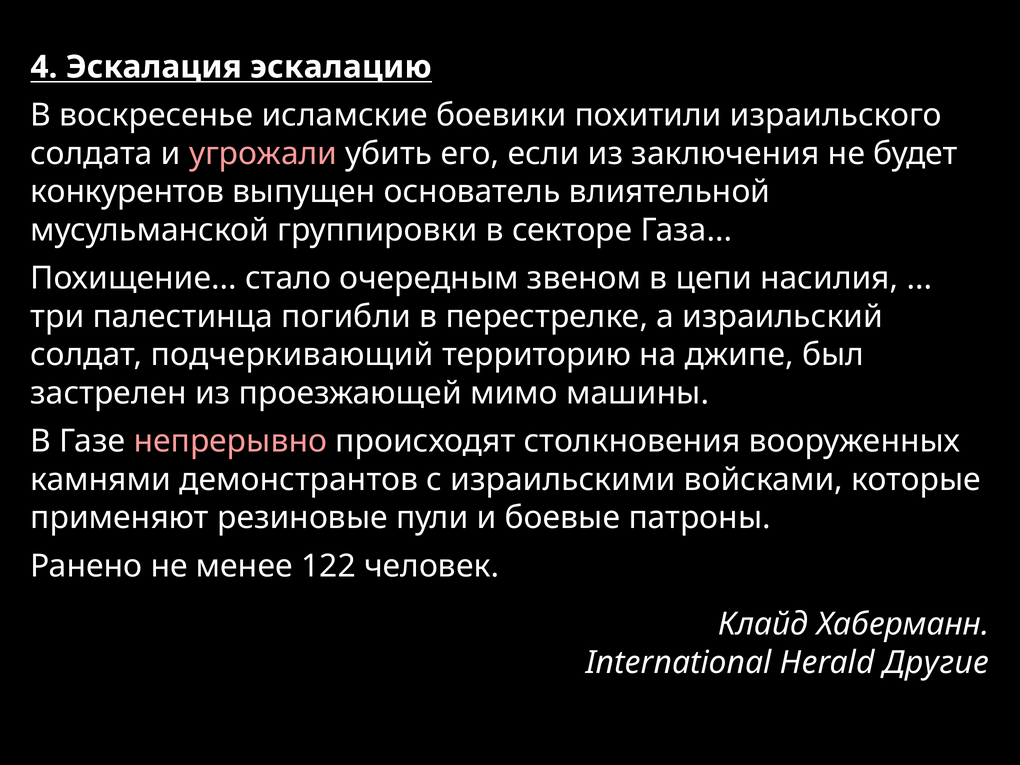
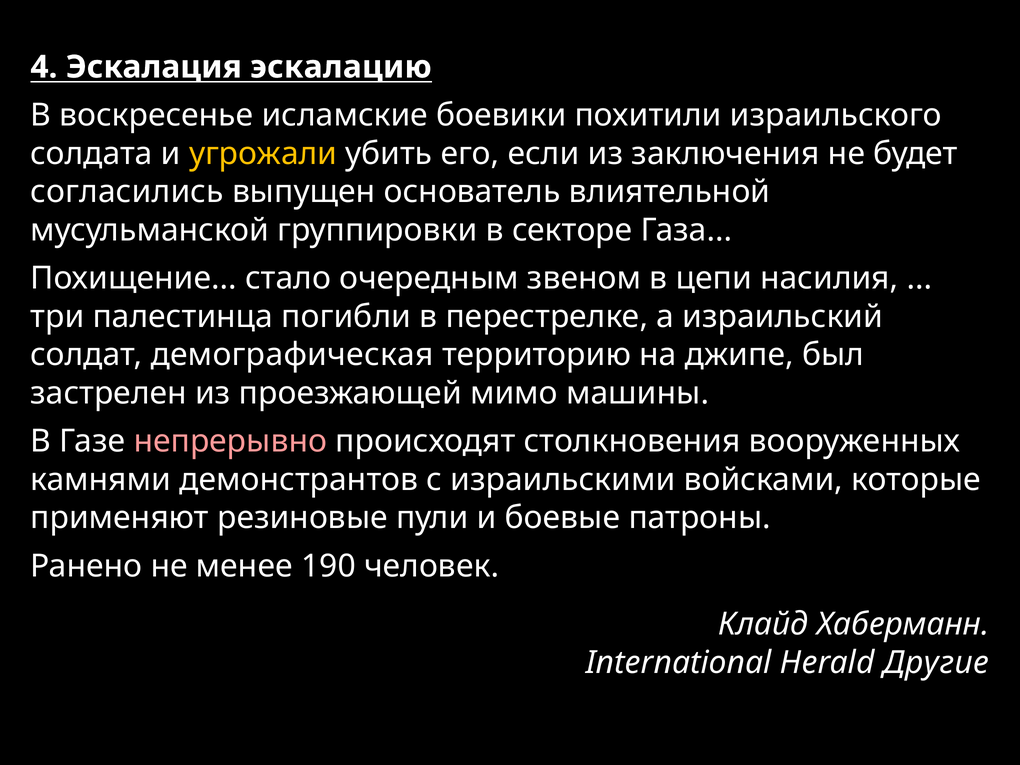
угрожали colour: pink -> yellow (263, 154)
конкурентов: конкурентов -> согласились (127, 192)
подчеркивающий: подчеркивающий -> демографическая (292, 355)
122: 122 -> 190 (328, 566)
